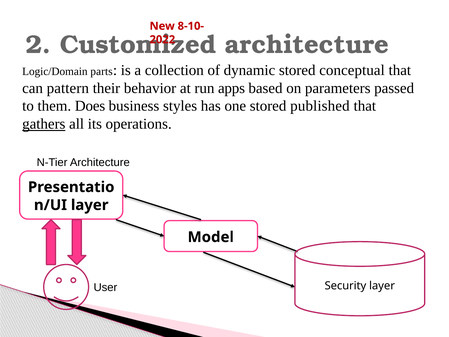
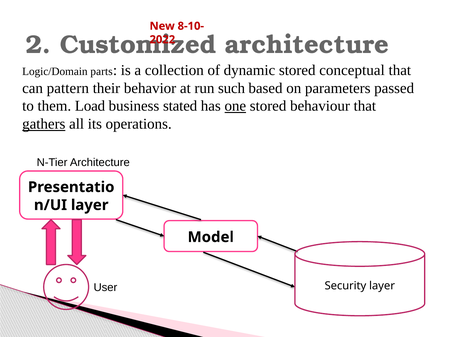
apps: apps -> such (232, 88)
Does: Does -> Load (90, 106)
styles: styles -> stated (180, 106)
one underline: none -> present (235, 106)
published: published -> behaviour (320, 106)
